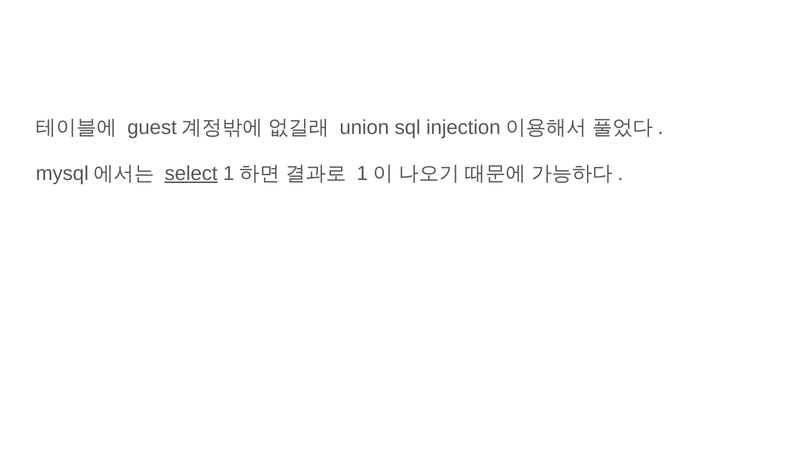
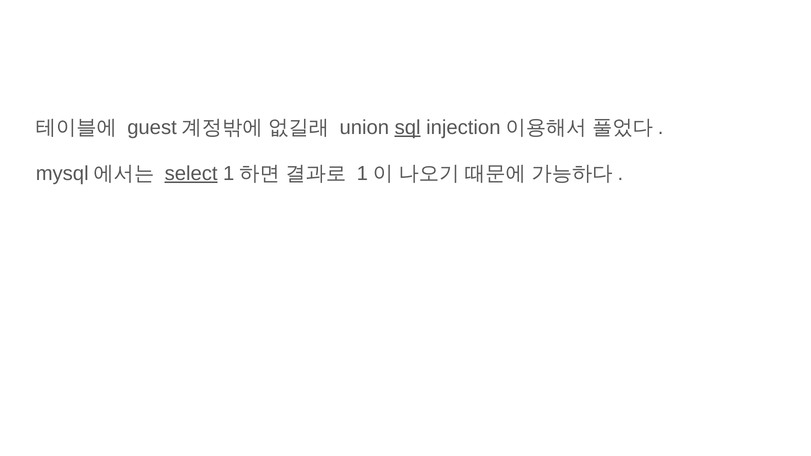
sql underline: none -> present (408, 128)
